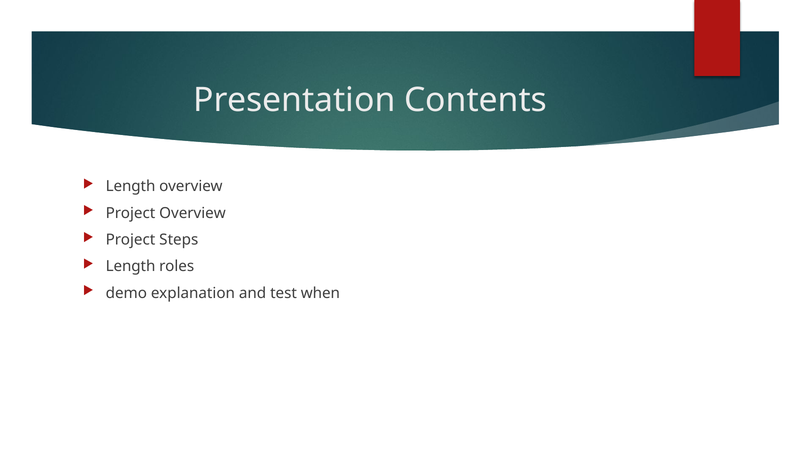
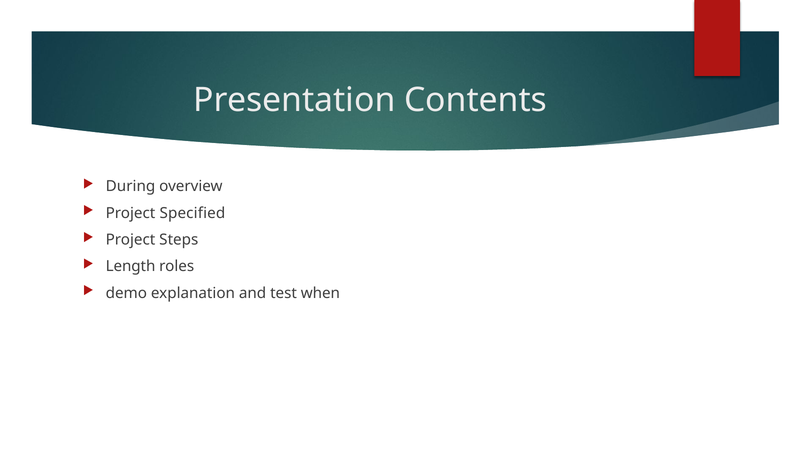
Length: Length -> During (131, 186)
Project Overview: Overview -> Specified (192, 213)
